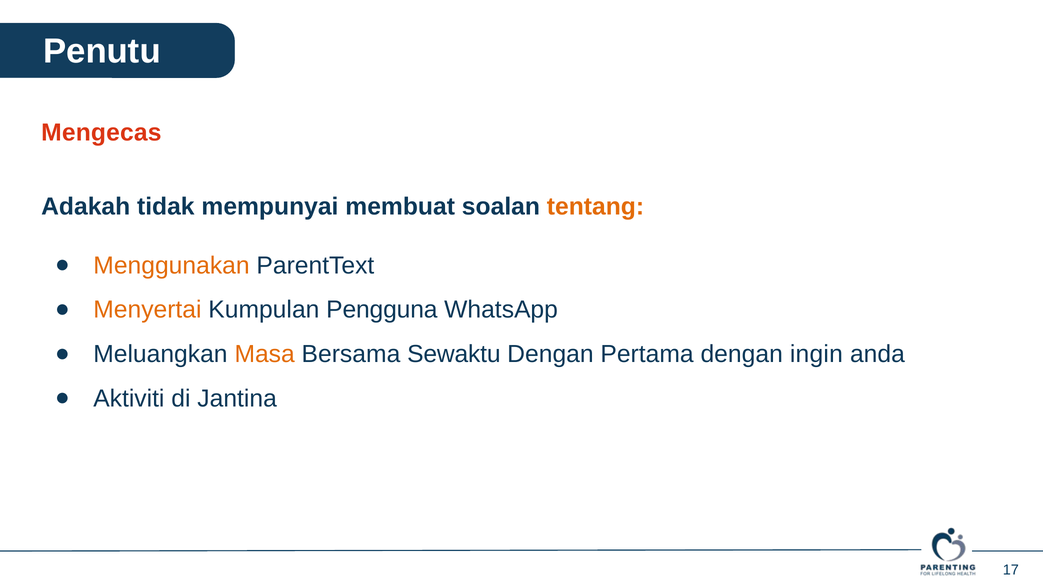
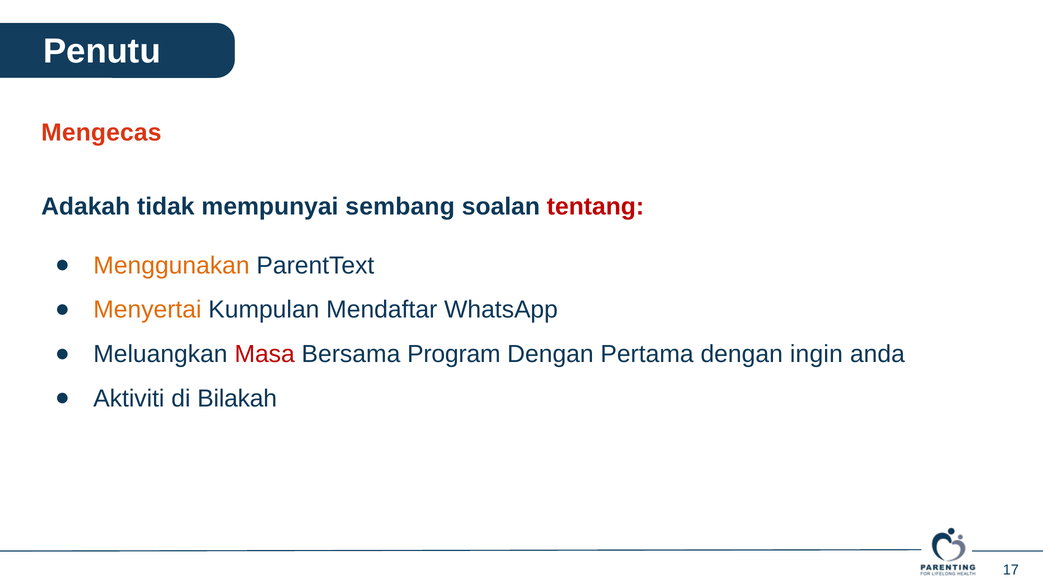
membuat: membuat -> sembang (400, 206)
tentang colour: orange -> red (595, 206)
Pengguna: Pengguna -> Mendaftar (382, 310)
Masa colour: orange -> red (265, 354)
Sewaktu: Sewaktu -> Program (454, 354)
Jantina: Jantina -> Bilakah (237, 398)
